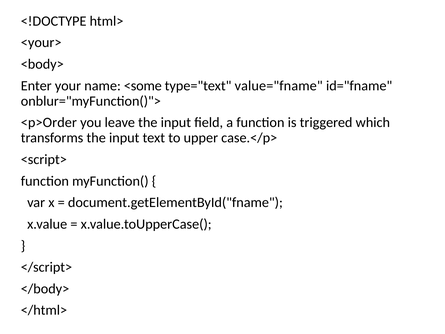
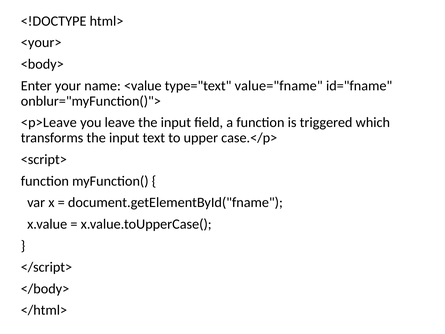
<some: <some -> <value (143, 86)
<p>Order: <p>Order -> <p>Leave (49, 122)
